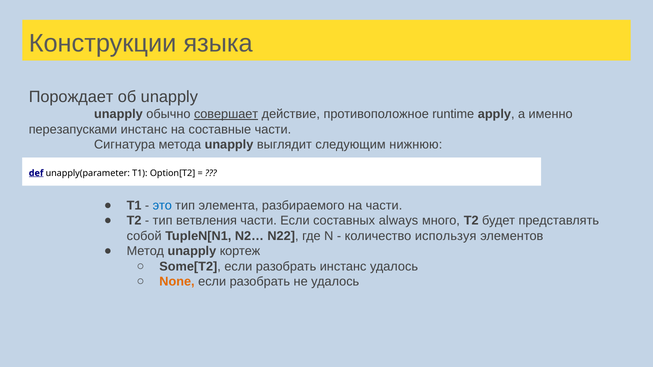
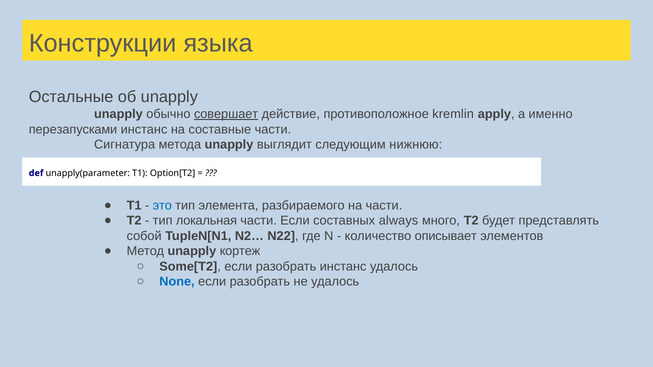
Порождает: Порождает -> Остальные (71, 97)
runtime: runtime -> kremlin (453, 114)
def underline: present -> none (36, 173)
ветвления: ветвления -> локальная (206, 221)
используя: используя -> описывает (446, 236)
None colour: orange -> blue (177, 282)
